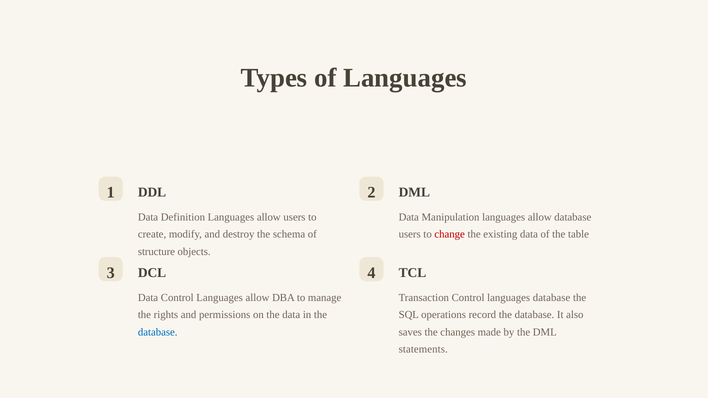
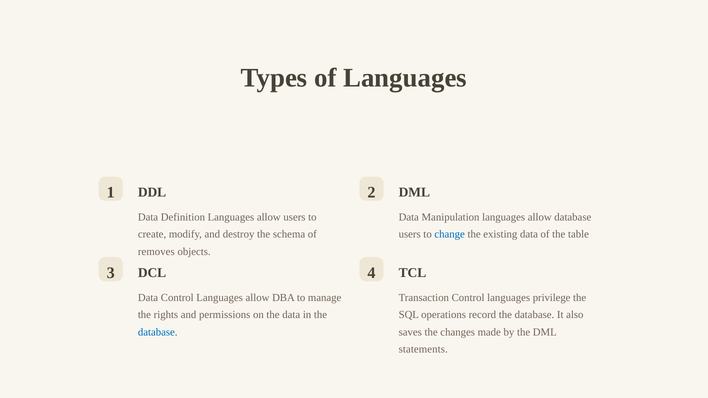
change colour: red -> blue (450, 235)
structure: structure -> removes (156, 252)
languages database: database -> privilege (552, 298)
